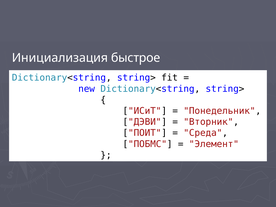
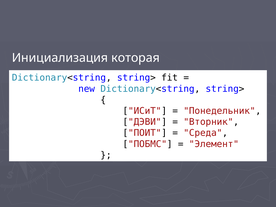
быстрое: быстрое -> которая (136, 58)
